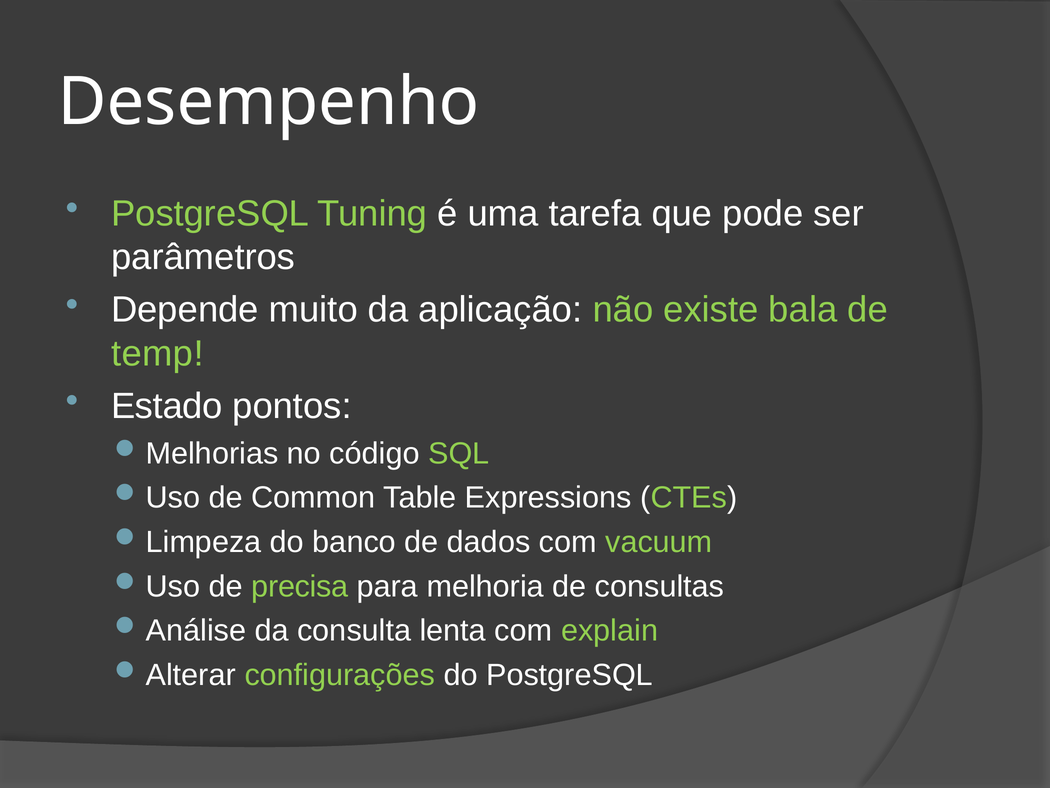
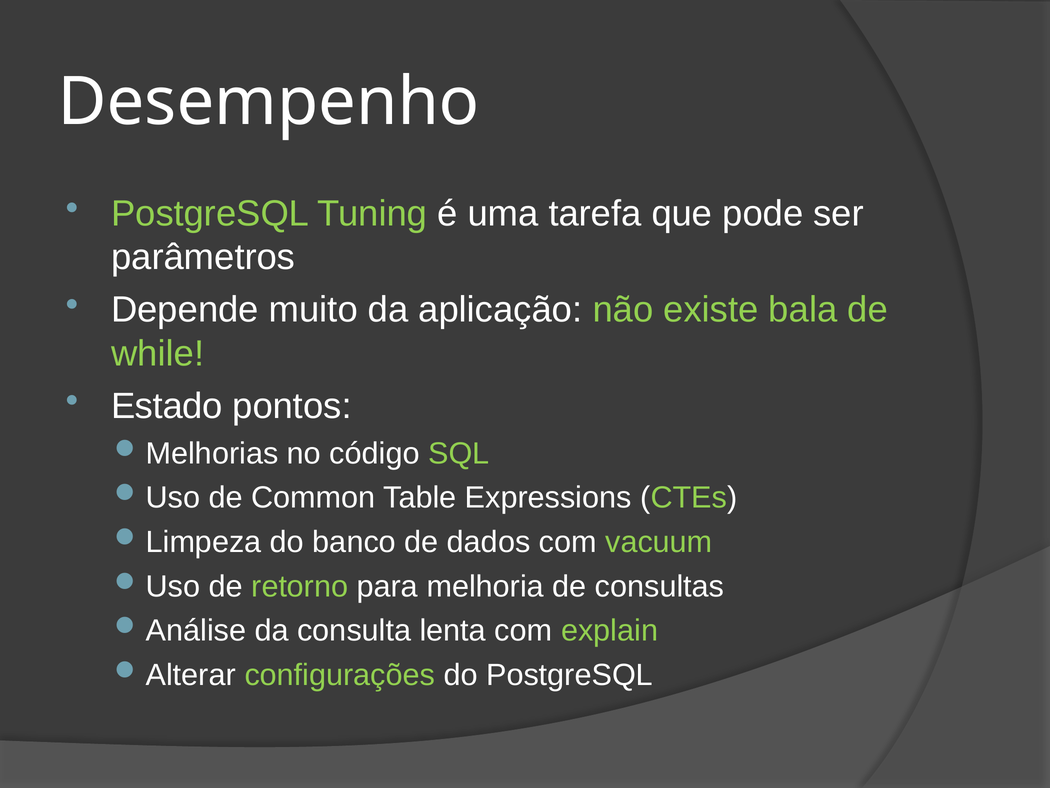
temp: temp -> while (158, 353)
precisa: precisa -> retorno (300, 586)
